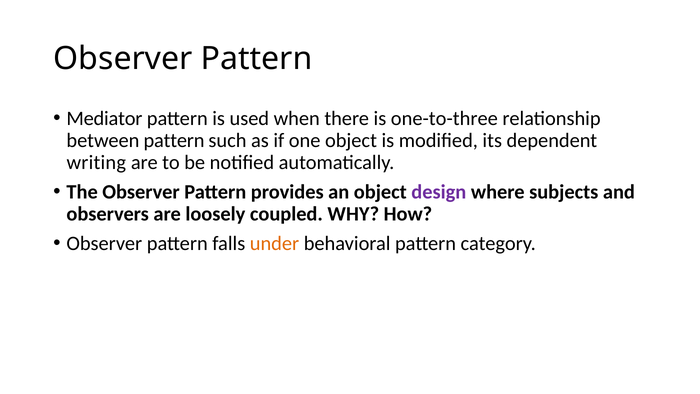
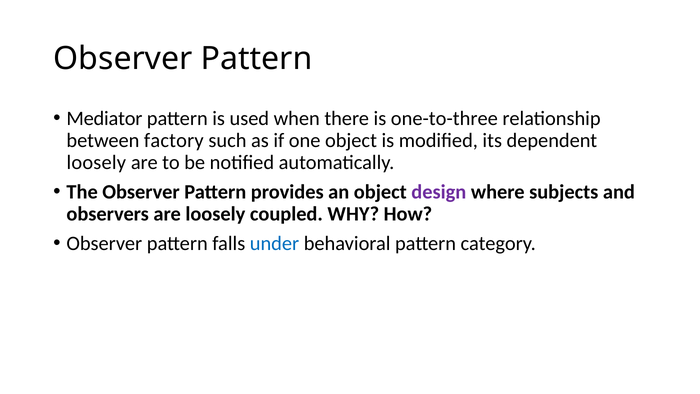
between pattern: pattern -> factory (174, 140)
writing: writing -> loosely (96, 162)
under colour: orange -> blue (275, 243)
